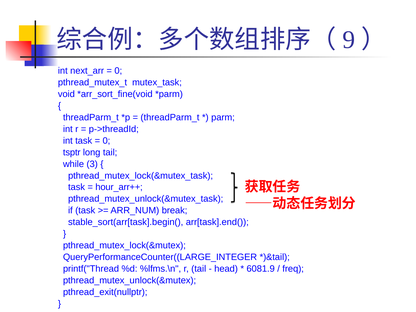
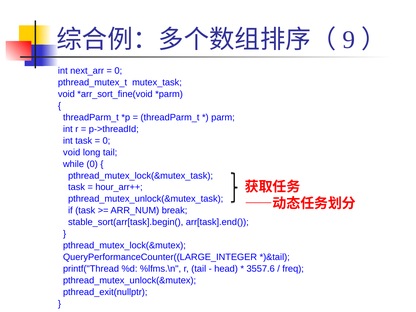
tsptr: tsptr -> void (72, 152)
while 3: 3 -> 0 (92, 164)
6081.9: 6081.9 -> 3557.6 (261, 269)
